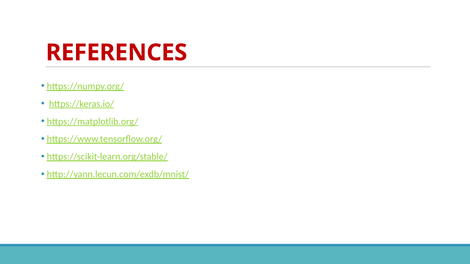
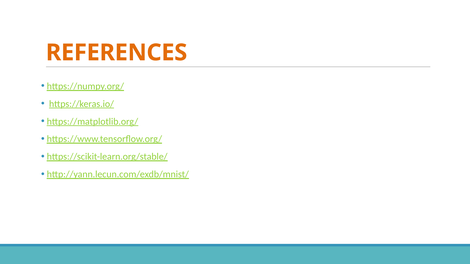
REFERENCES colour: red -> orange (117, 53)
